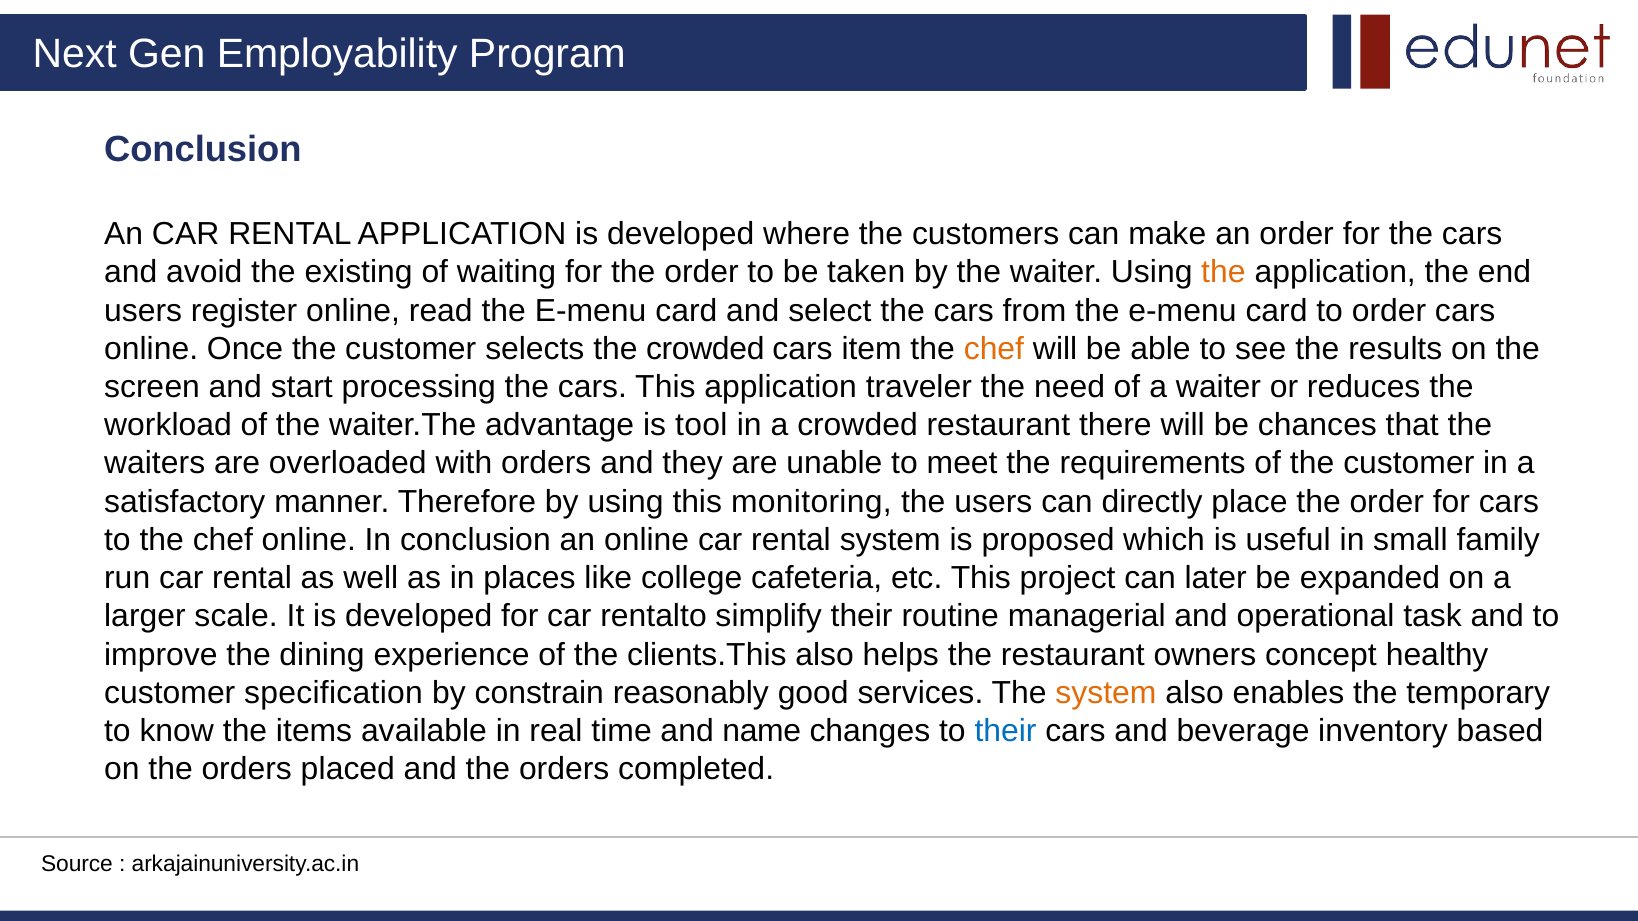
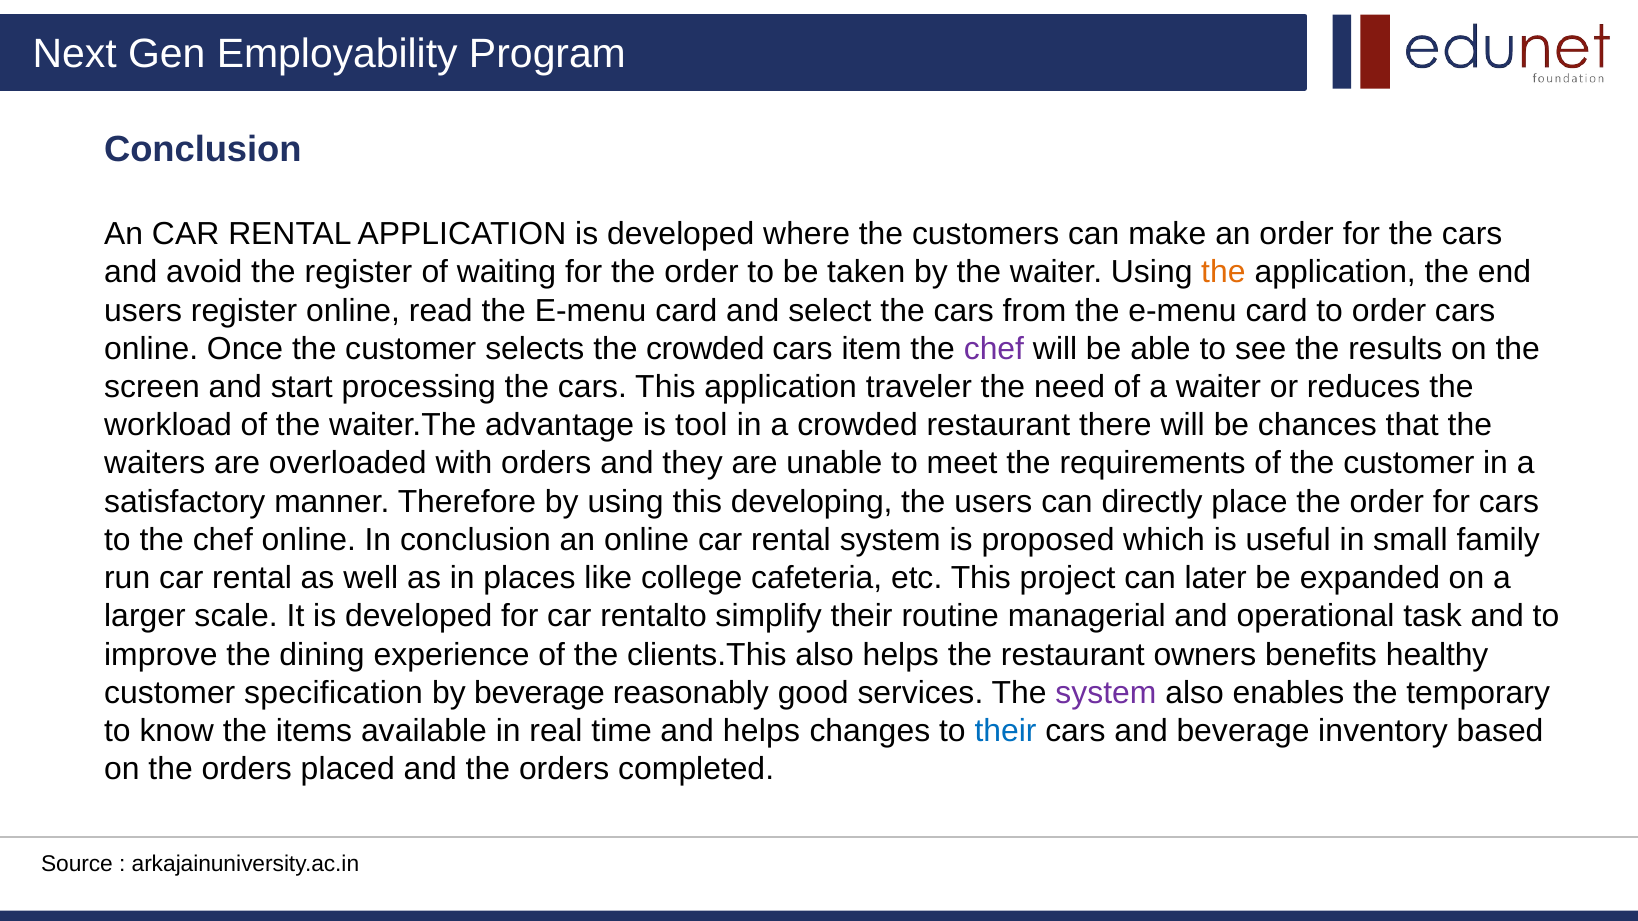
the existing: existing -> register (358, 272)
chef colour: orange -> purple (994, 349)
monitoring: monitoring -> developing (812, 502)
concept: concept -> benefits (1321, 655)
by constrain: constrain -> beverage (539, 693)
system colour: orange -> purple (1106, 693)
and name: name -> helps (761, 731)
